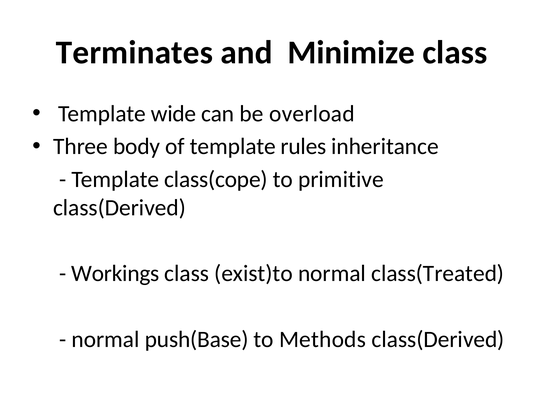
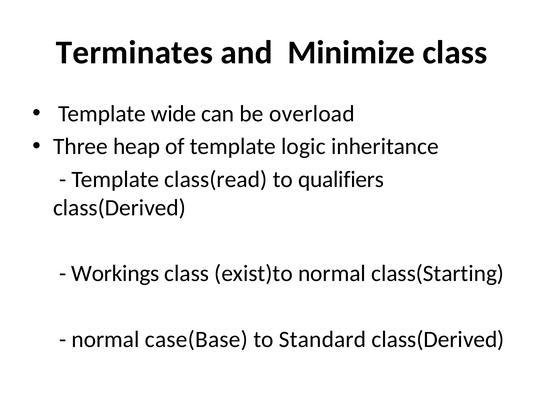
body: body -> heap (137, 147)
rules: rules -> logic (303, 147)
class(cope: class(cope -> class(read (216, 180)
primitive: primitive -> qualifiers (341, 180)
class(Treated: class(Treated -> class(Starting (438, 274)
push(Base: push(Base -> case(Base (196, 340)
Methods: Methods -> Standard (323, 340)
